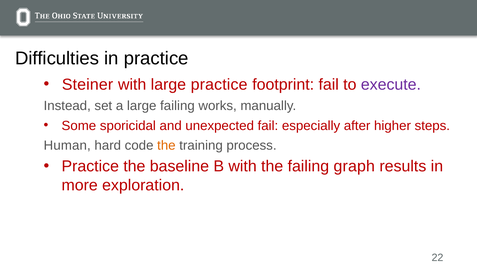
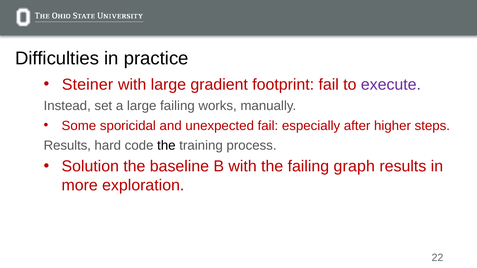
large practice: practice -> gradient (219, 85)
Human: Human -> Results (67, 146)
the colour: orange -> black (166, 146)
Practice: Practice -> Solution (90, 167)
